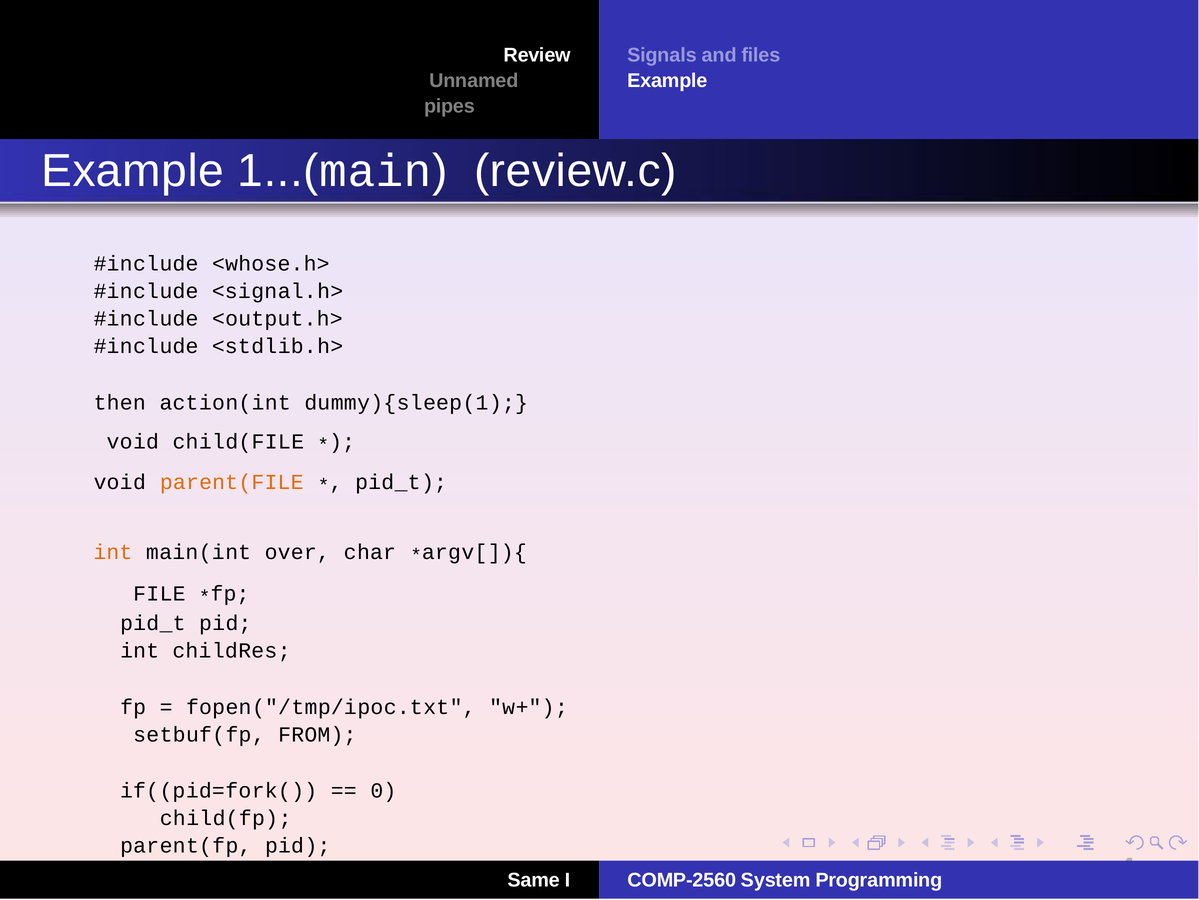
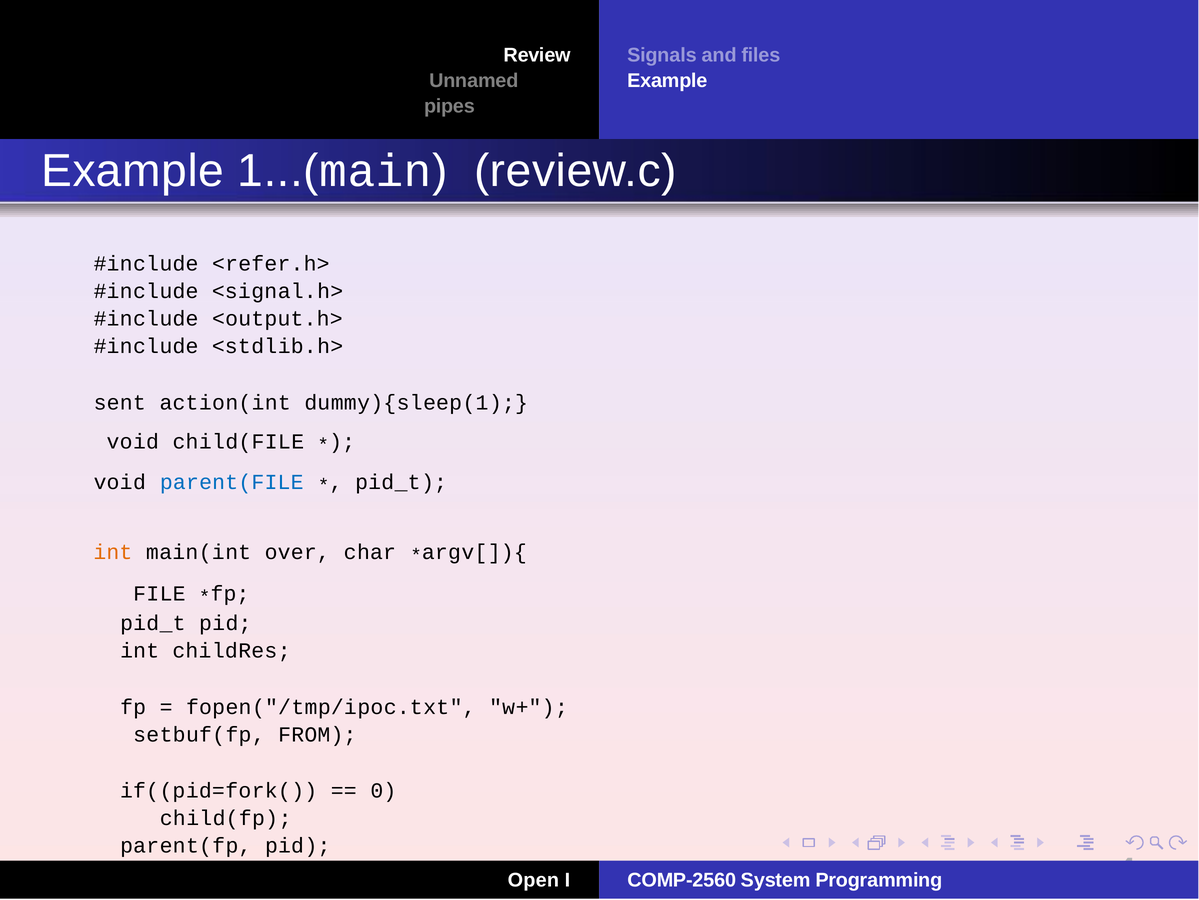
<whose.h>: <whose.h> -> <refer.h> (271, 264)
then: then -> sent (120, 403)
parent(FILE colour: orange -> blue (232, 482)
Same: Same -> Open (533, 880)
